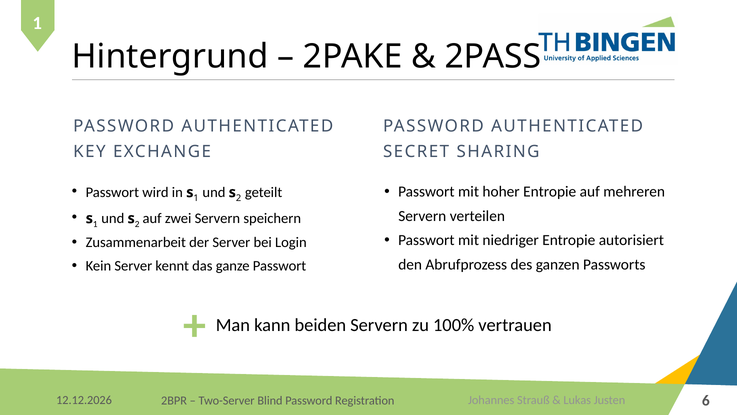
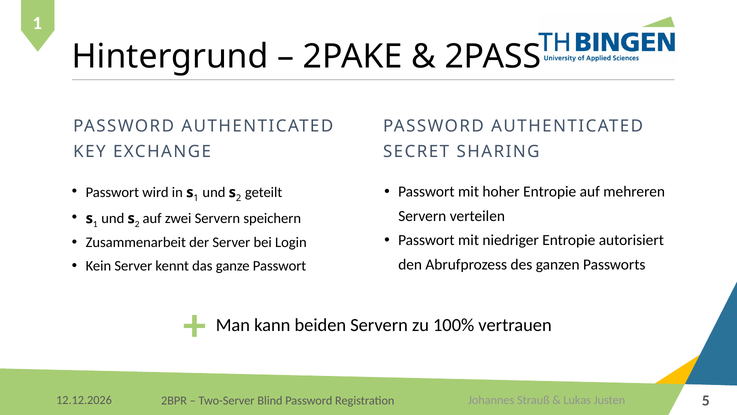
6: 6 -> 5 (706, 400)
